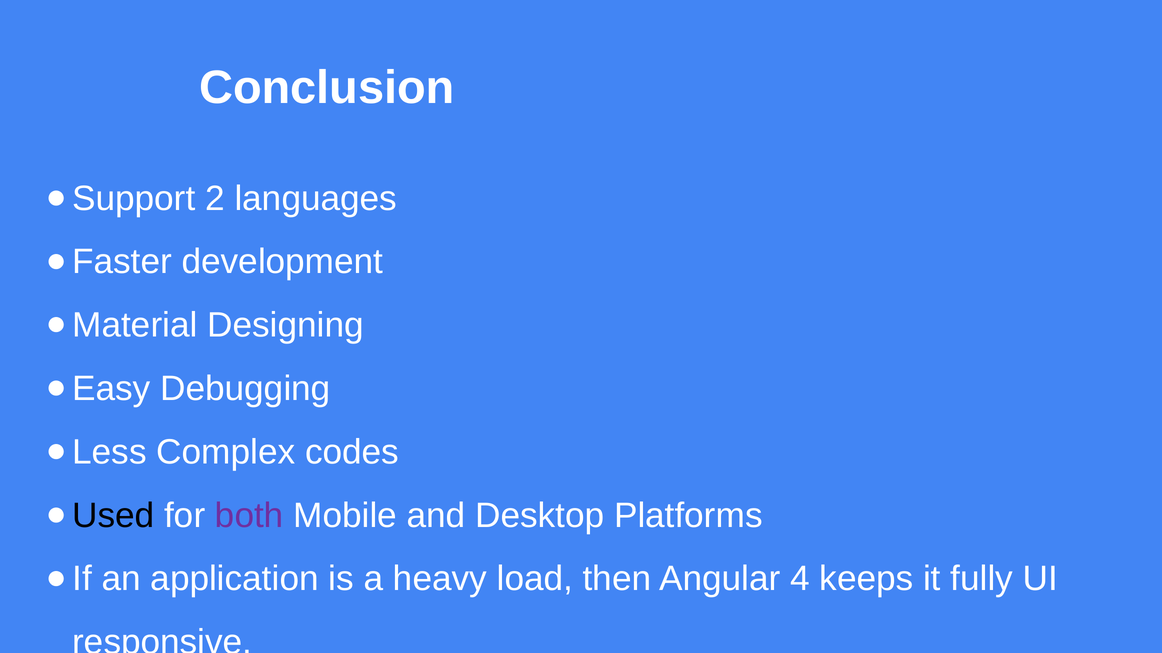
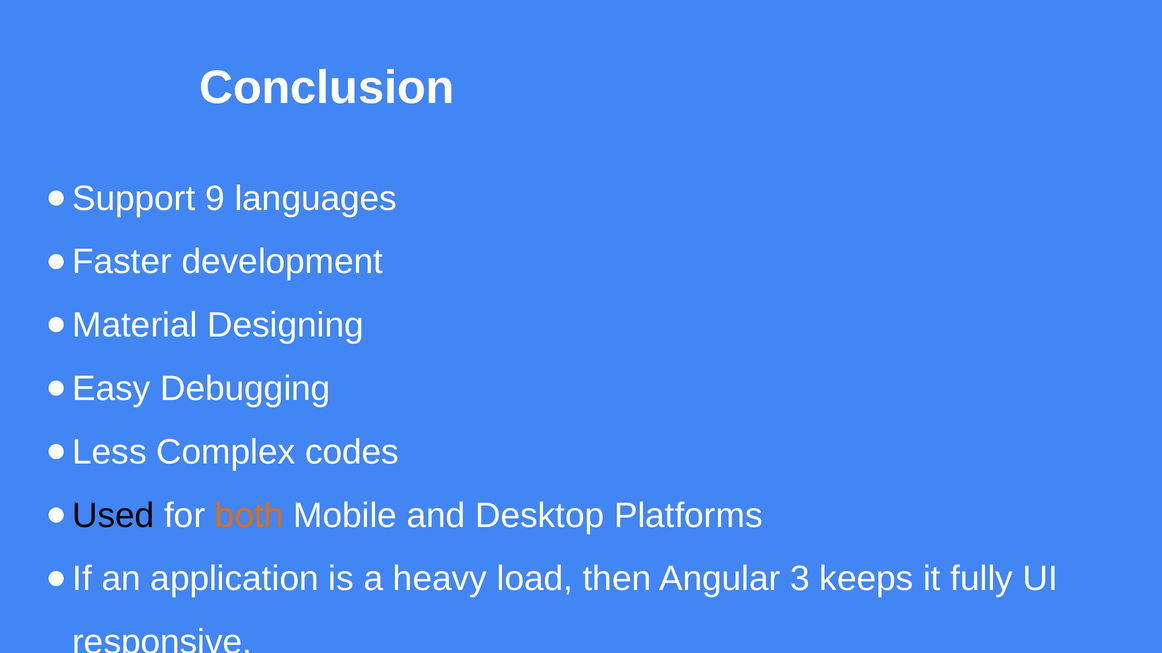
2: 2 -> 9 (215, 199)
both colour: purple -> orange (249, 516)
4: 4 -> 3 (800, 579)
